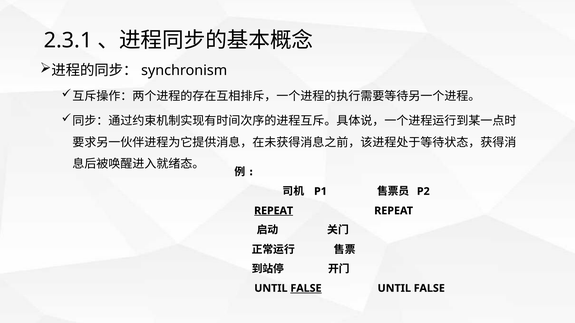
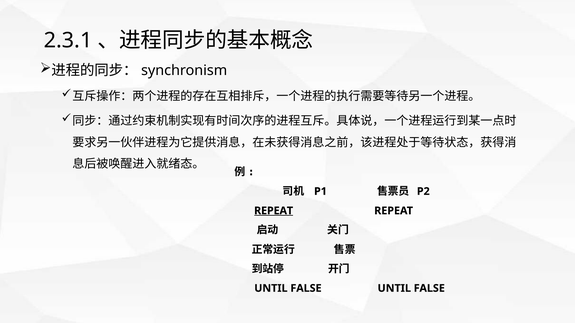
FALSE underline: present -> none (306, 289)
